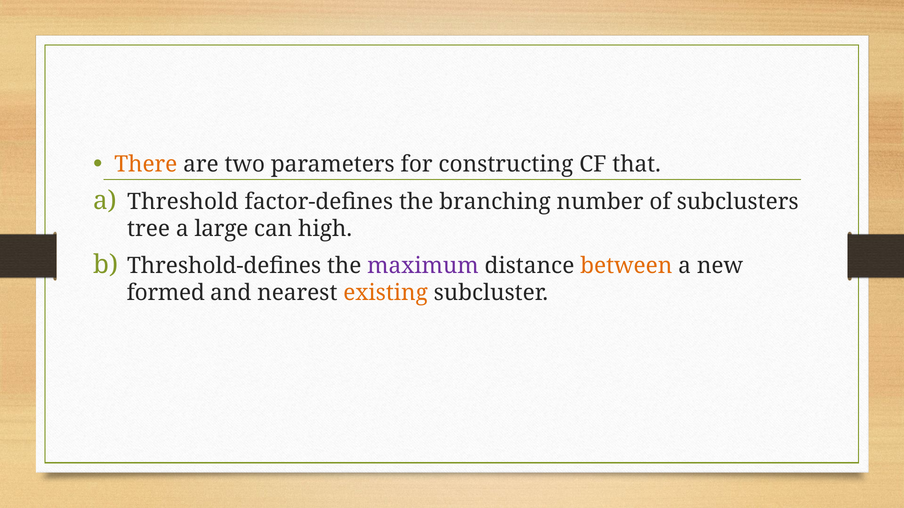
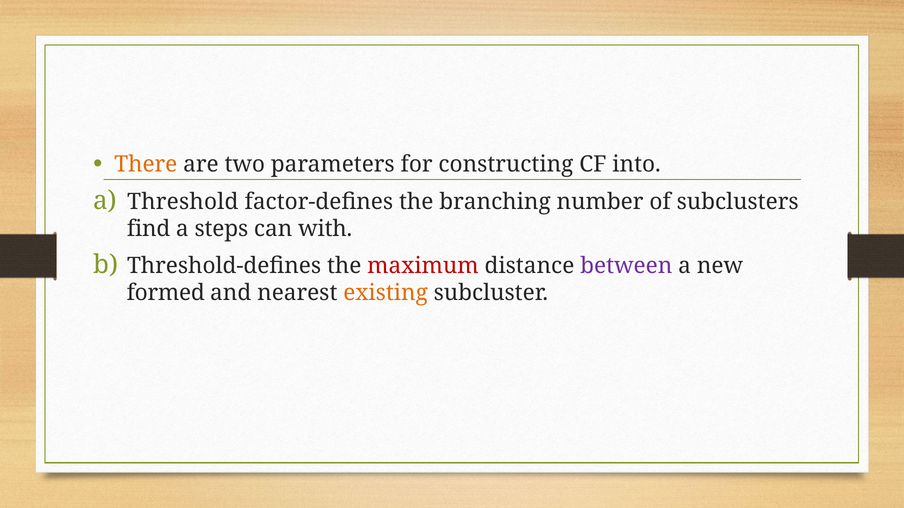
that: that -> into (637, 164)
tree: tree -> find (149, 229)
large: large -> steps (221, 229)
high: high -> with (325, 229)
maximum colour: purple -> red (423, 266)
between colour: orange -> purple (626, 266)
